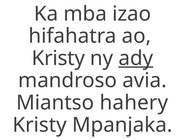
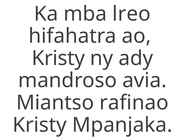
izao: izao -> lreo (131, 14)
ady underline: present -> none (136, 58)
hahery: hahery -> rafinao (134, 103)
